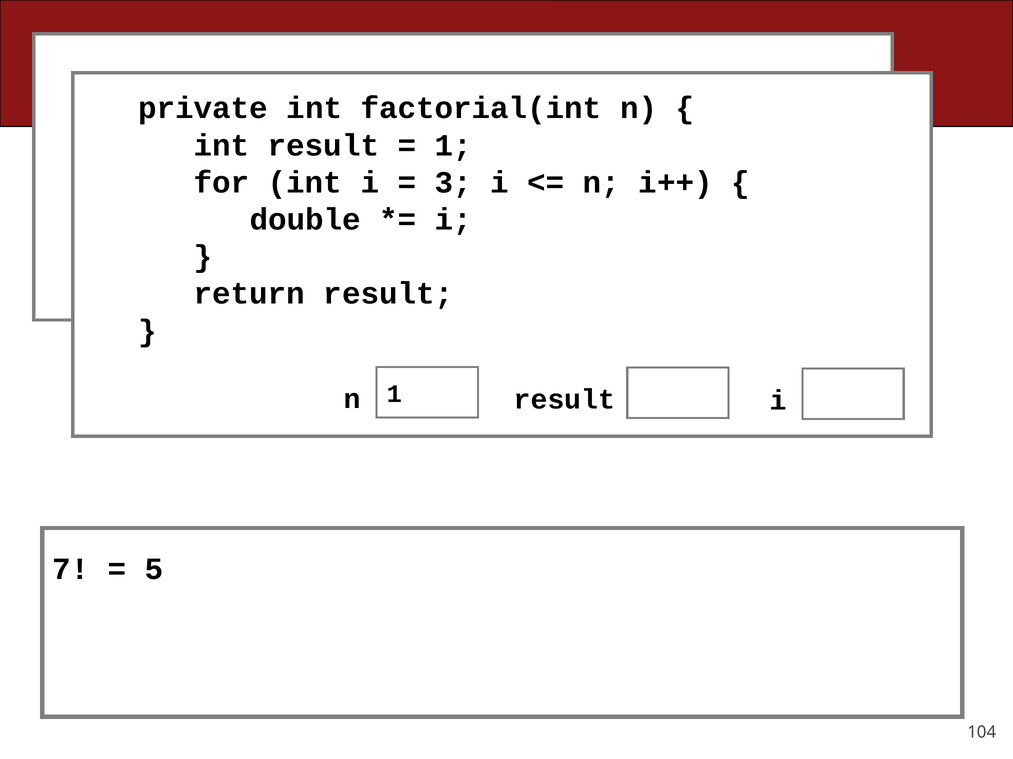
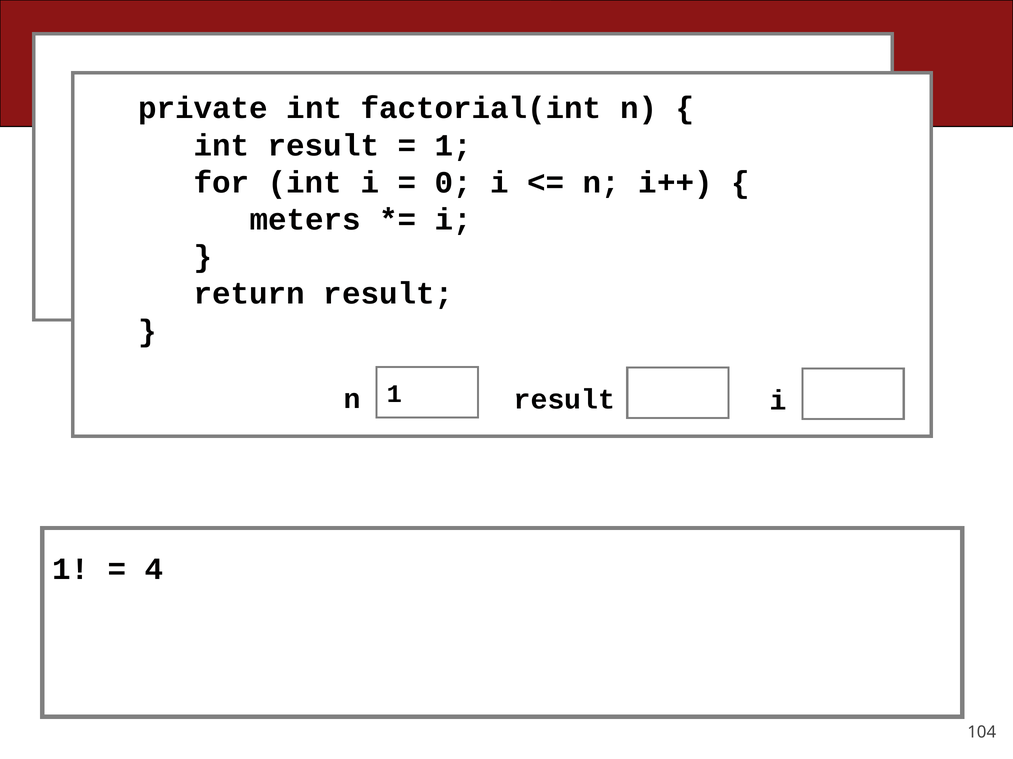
3: 3 -> 0 (453, 183)
double: double -> meters (305, 220)
7: 7 -> 1 (71, 569)
5: 5 -> 4 (154, 569)
